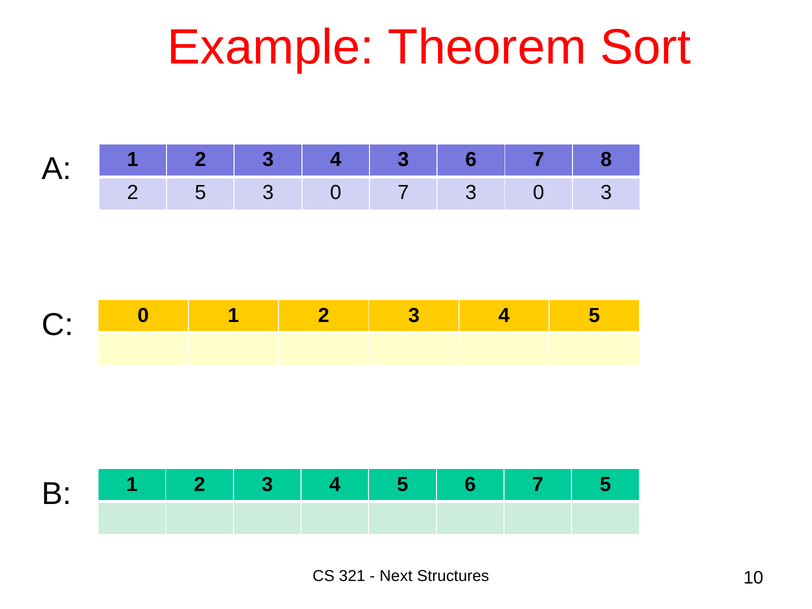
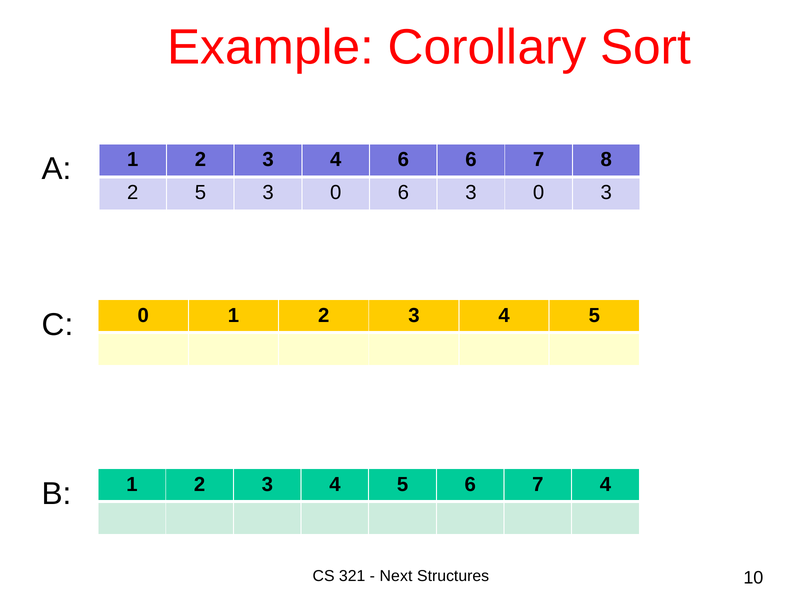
Theorem: Theorem -> Corollary (487, 47)
4 3: 3 -> 6 (403, 160)
0 7: 7 -> 6 (403, 193)
7 5: 5 -> 4 (606, 484)
